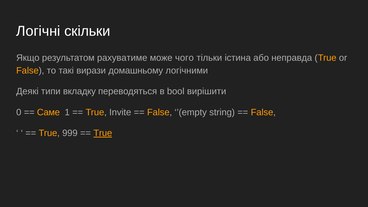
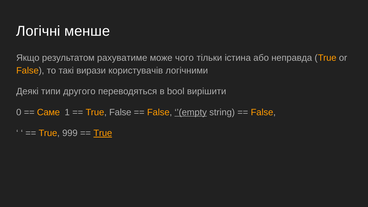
скільки: скільки -> менше (87, 31)
домашньому: домашньому -> користувачів (136, 71)
вкладку: вкладку -> другого (79, 91)
True Invite: Invite -> False (120, 112)
’(empty underline: none -> present (191, 112)
